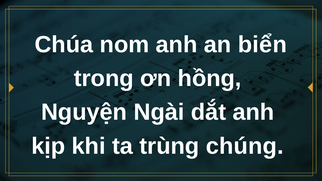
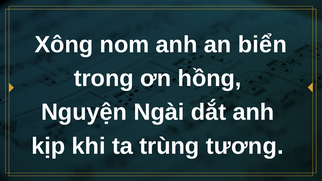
Chúa: Chúa -> Xông (64, 45)
chúng: chúng -> tương (245, 146)
